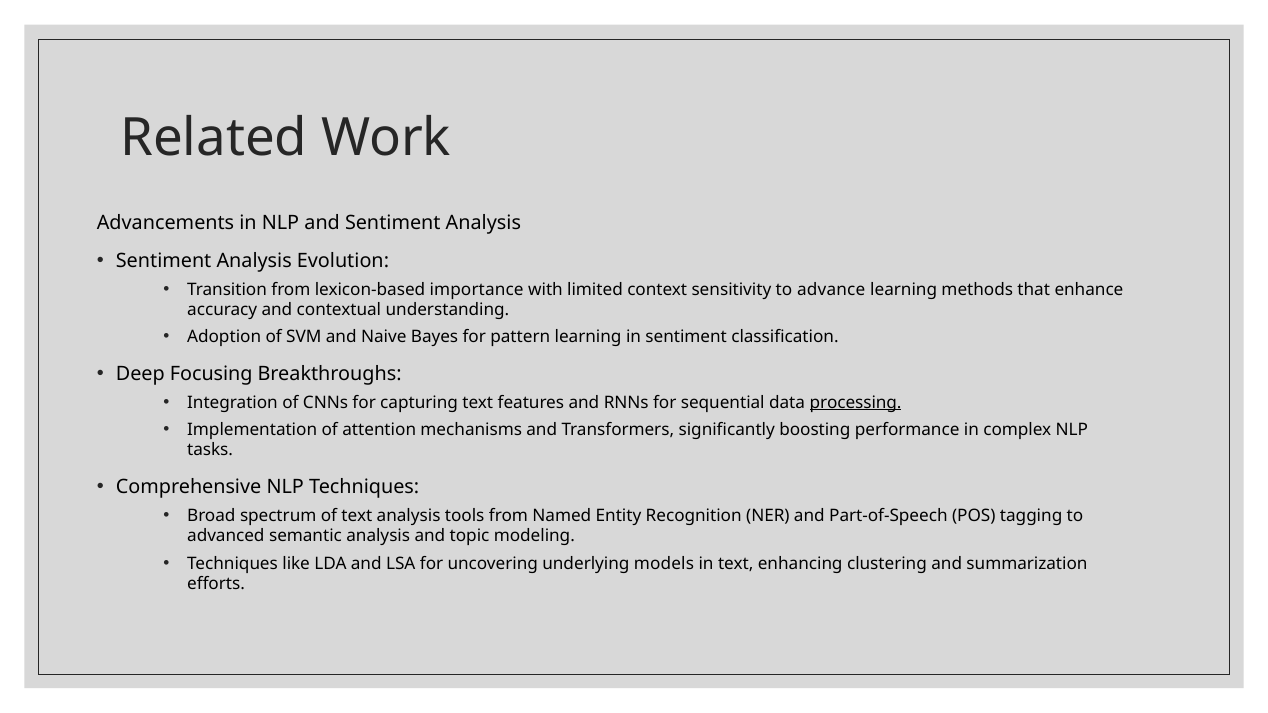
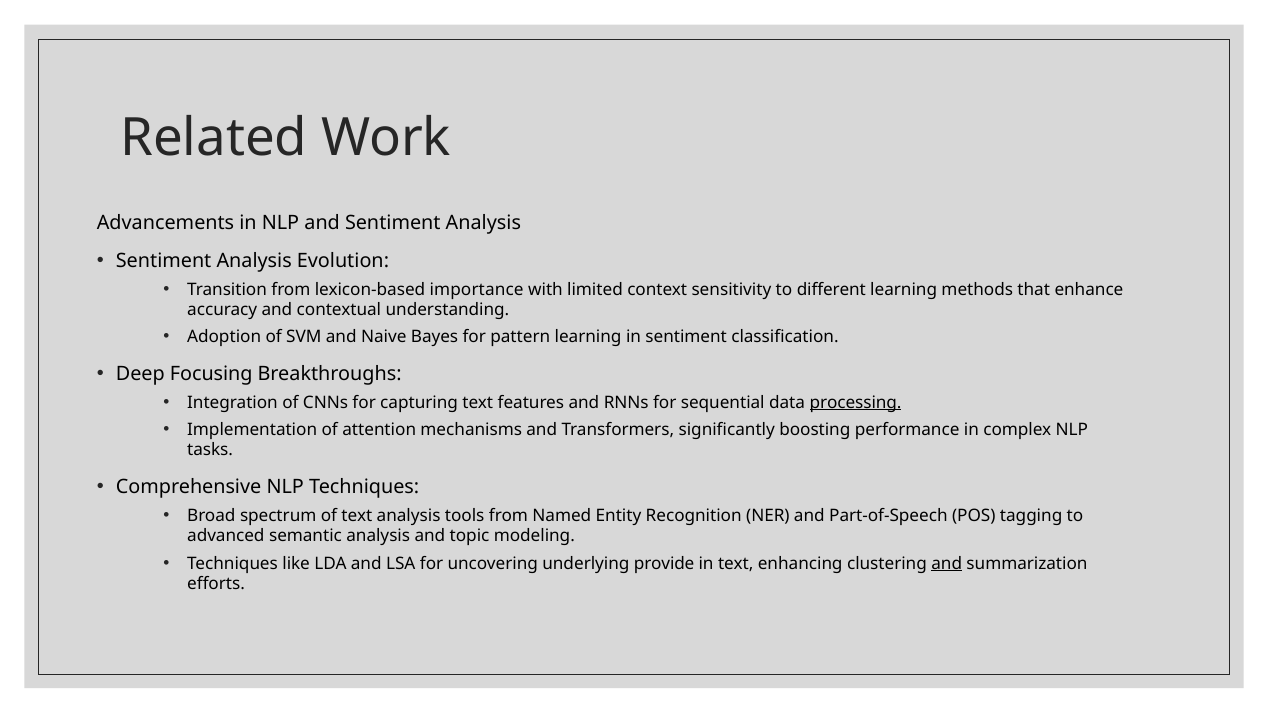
advance: advance -> different (831, 289)
models: models -> provide (664, 564)
and underline: none -> present (947, 564)
